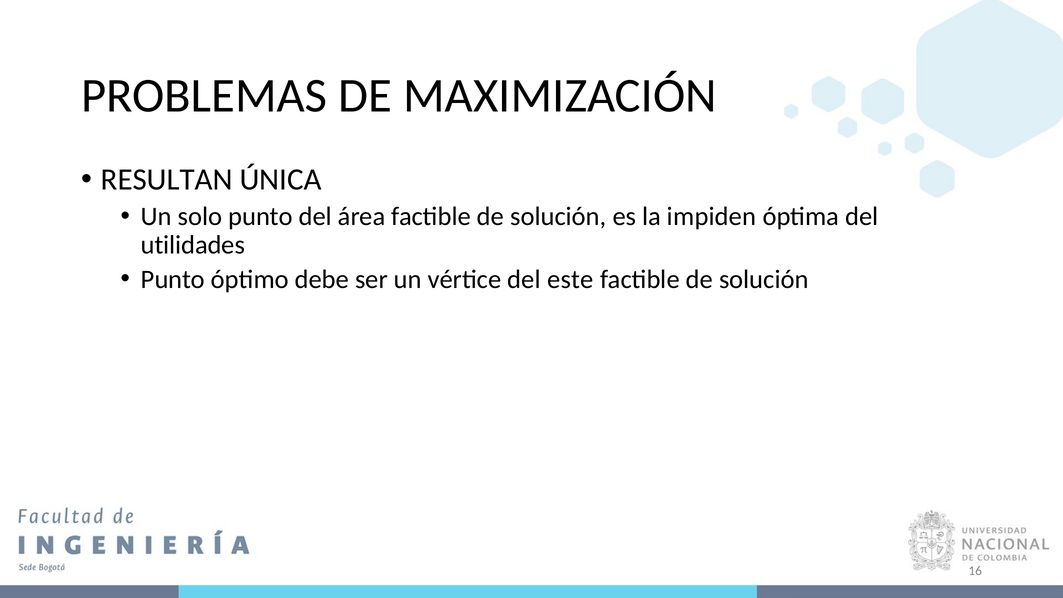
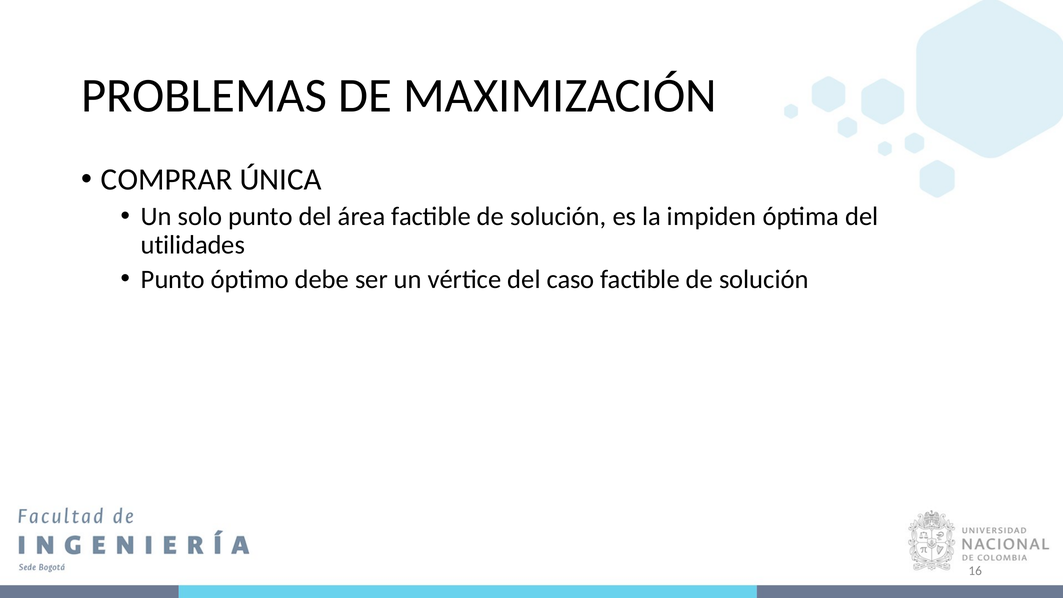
RESULTAN: RESULTAN -> COMPRAR (167, 180)
este: este -> caso (571, 279)
